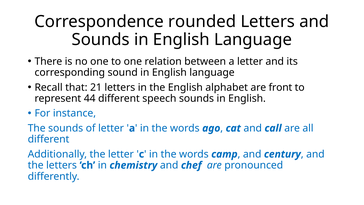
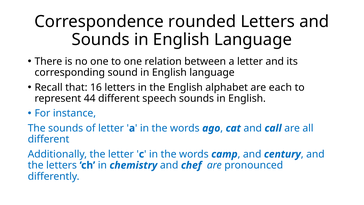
21: 21 -> 16 (96, 87)
front: front -> each (280, 87)
